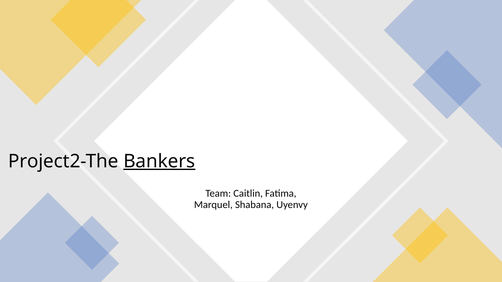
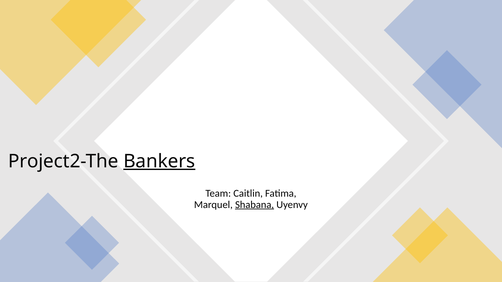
Shabana underline: none -> present (255, 205)
